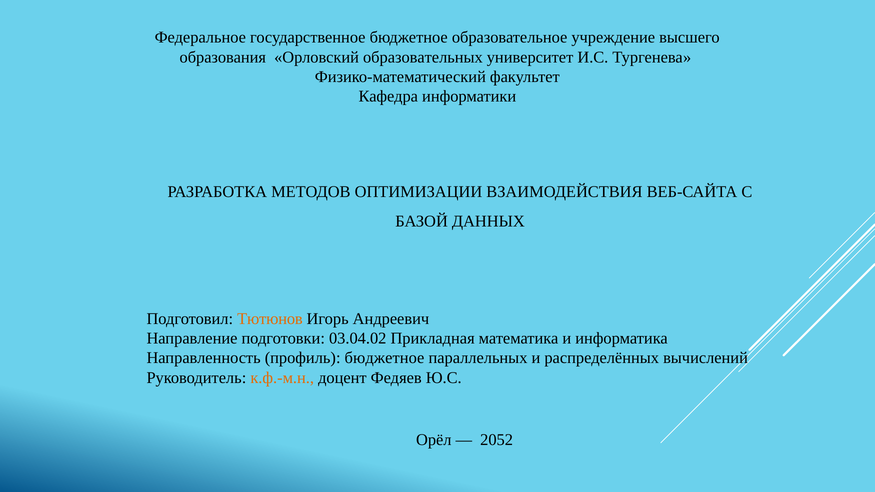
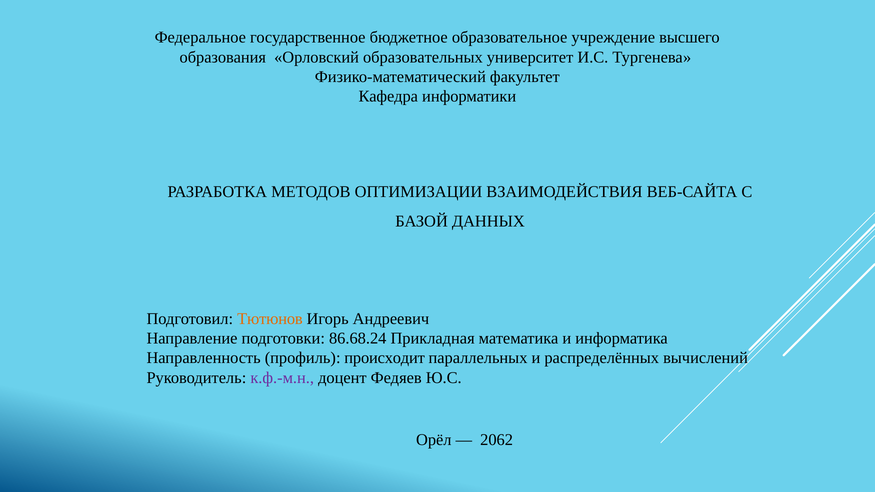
03.04.02: 03.04.02 -> 86.68.24 (358, 339)
профиль бюджетное: бюджетное -> происходит (385, 358)
к.ф.-м.н colour: orange -> purple (282, 378)
2052: 2052 -> 2062 (497, 440)
